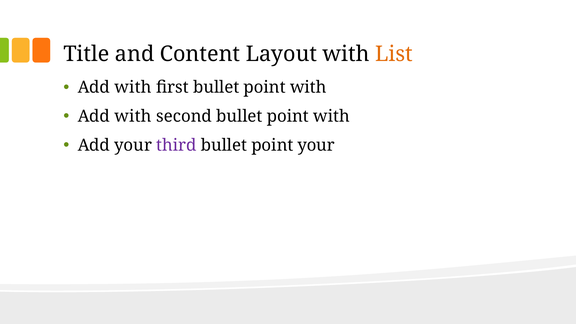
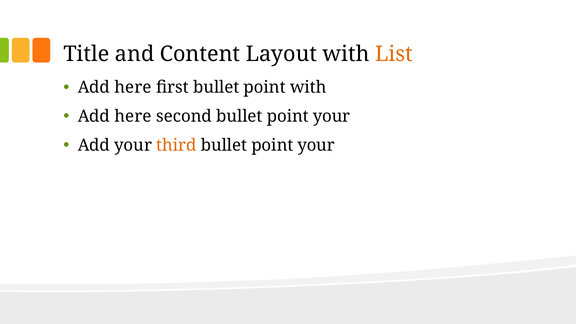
with: with -> here (133, 87)
with: with -> here (133, 116)
second bullet point with: with -> your (332, 116)
third colour: purple -> orange (176, 145)
